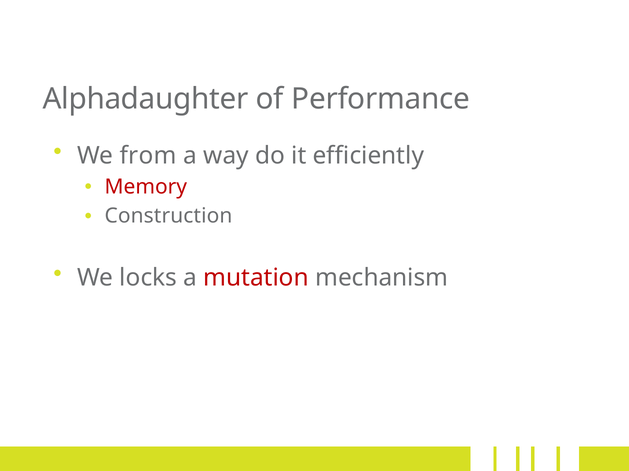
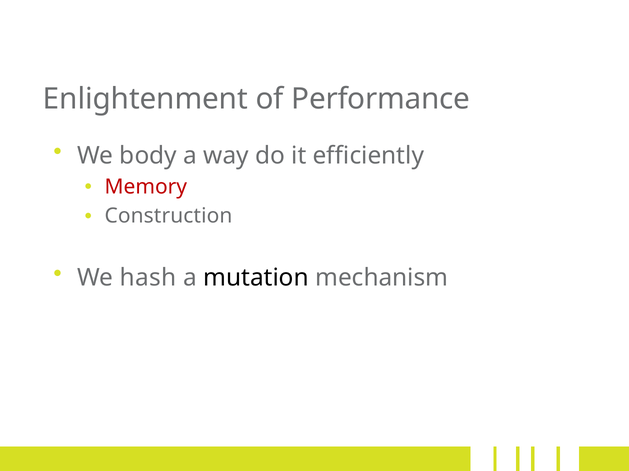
Alphadaughter: Alphadaughter -> Enlightenment (145, 99)
from: from -> body (148, 156)
locks: locks -> hash (148, 278)
mutation colour: red -> black (256, 278)
